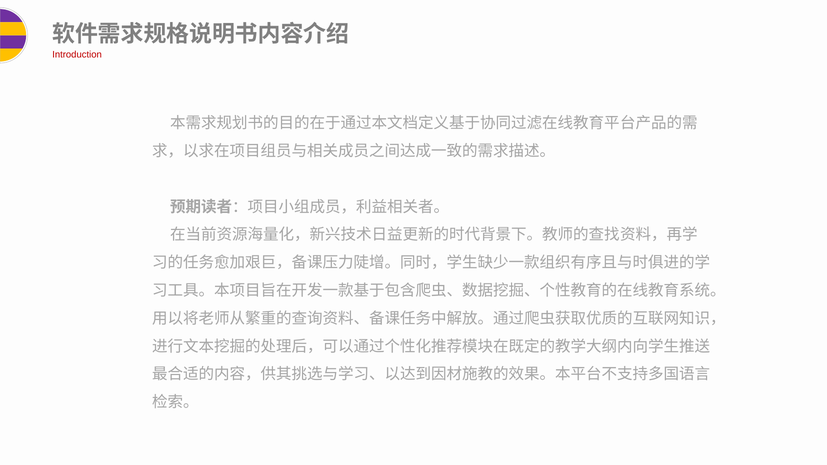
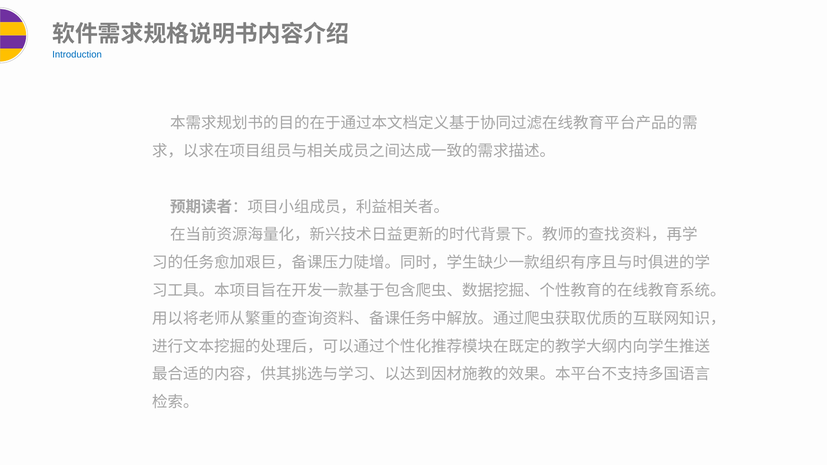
Introduction colour: red -> blue (77, 54)
